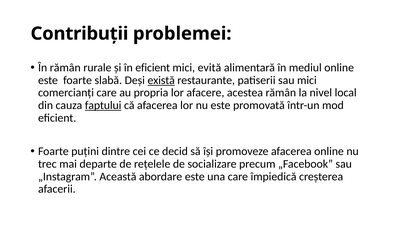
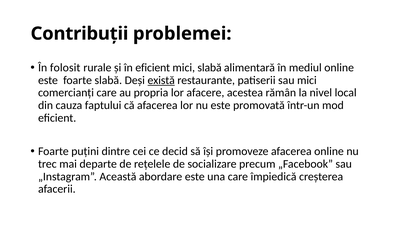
În rămân: rămân -> folosit (65, 68)
mici evită: evită -> slabă (210, 68)
faptului underline: present -> none (103, 106)
